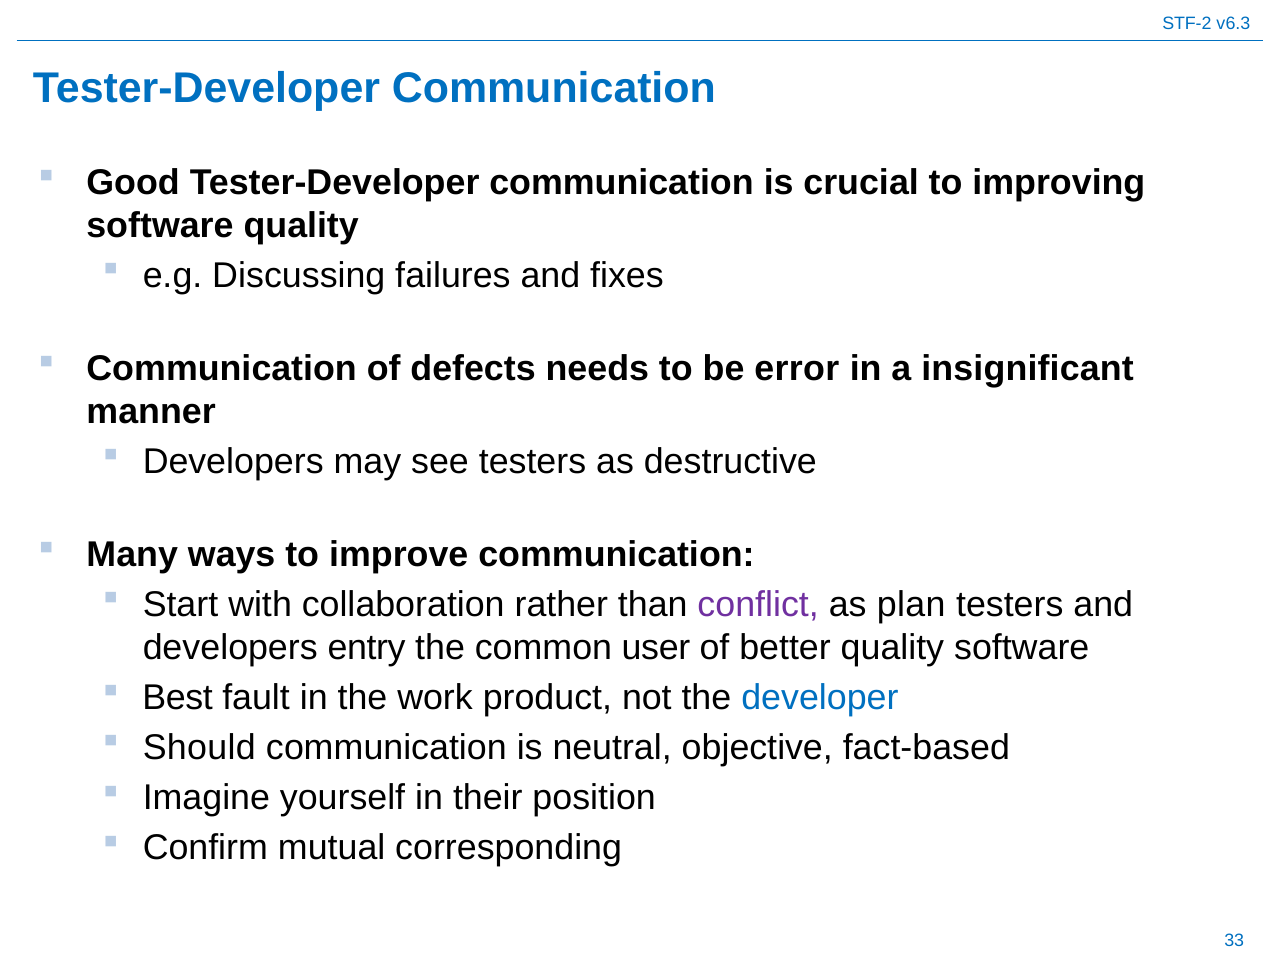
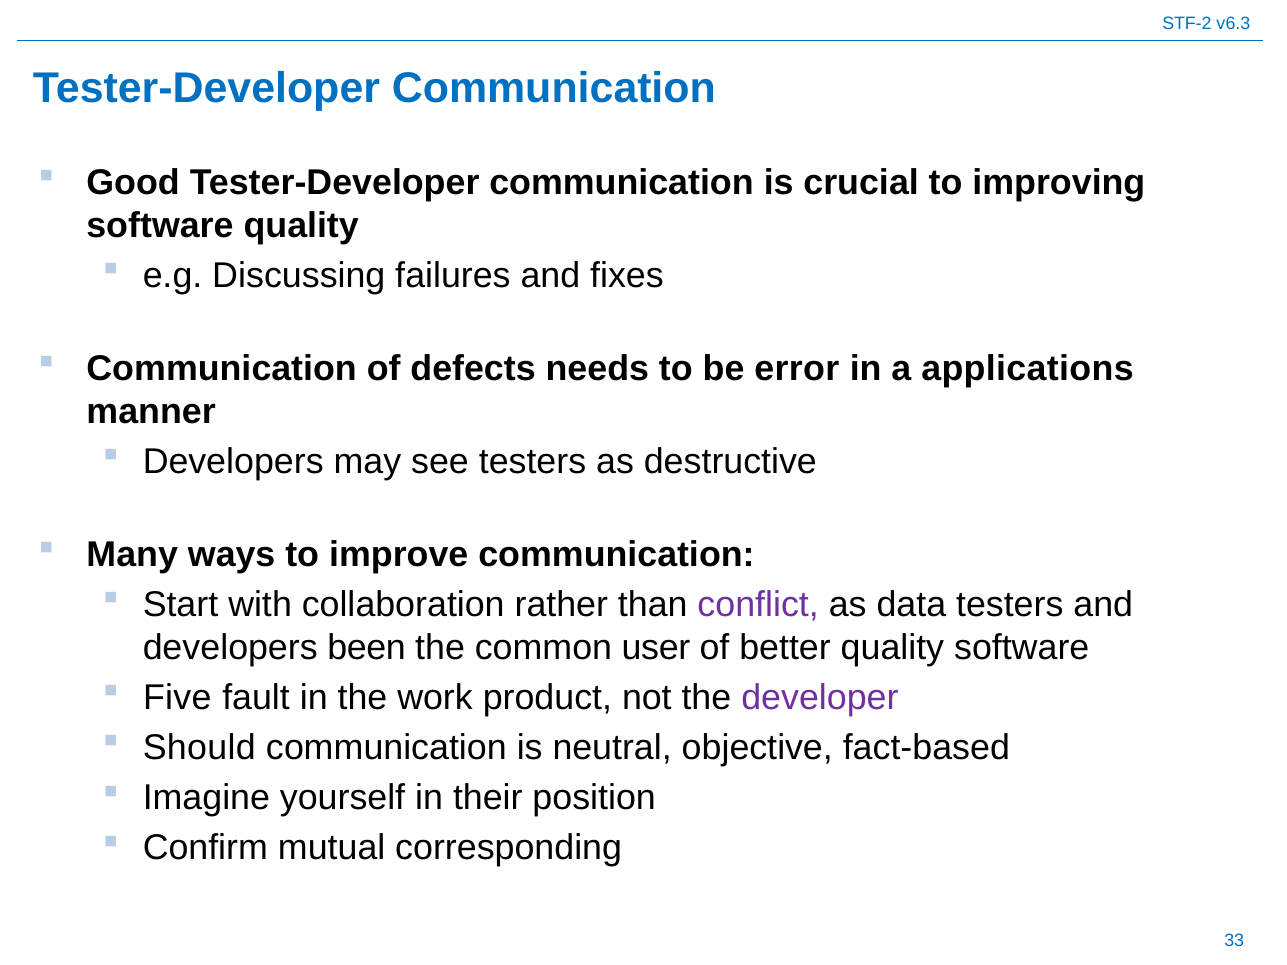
insignificant: insignificant -> applications (1028, 369)
plan: plan -> data (911, 605)
entry: entry -> been (367, 648)
Best: Best -> Five (177, 698)
developer colour: blue -> purple (820, 698)
